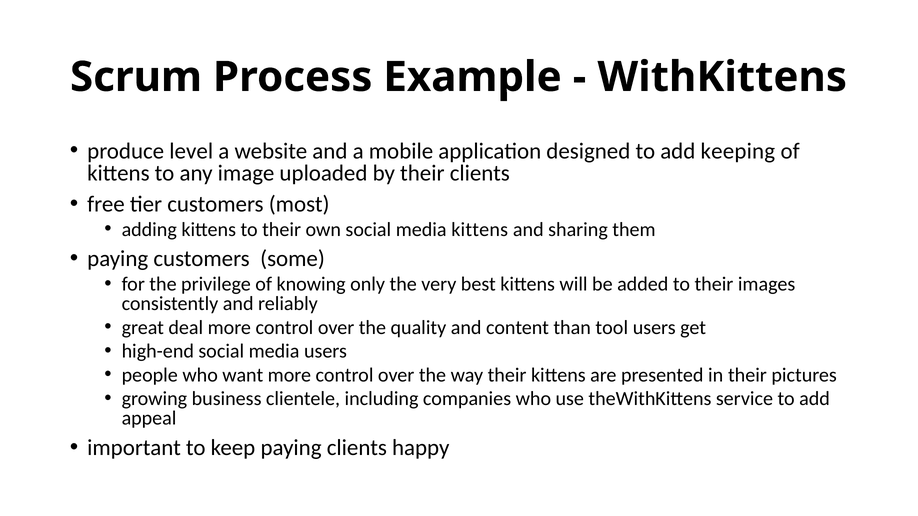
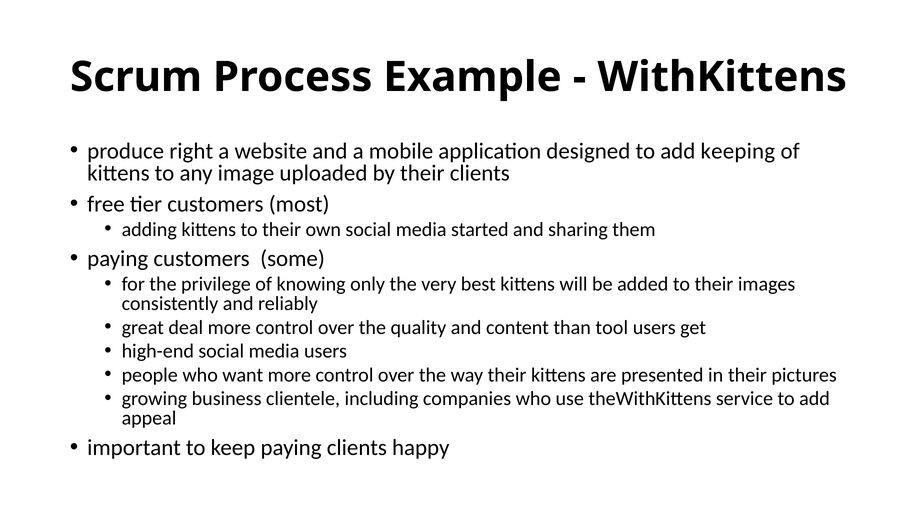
level: level -> right (191, 151)
media kittens: kittens -> started (480, 230)
